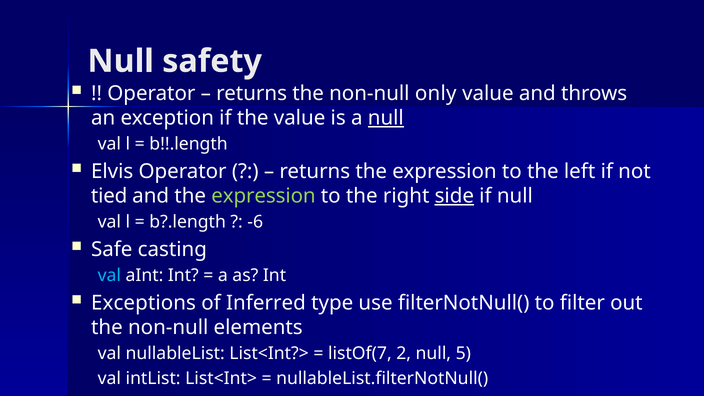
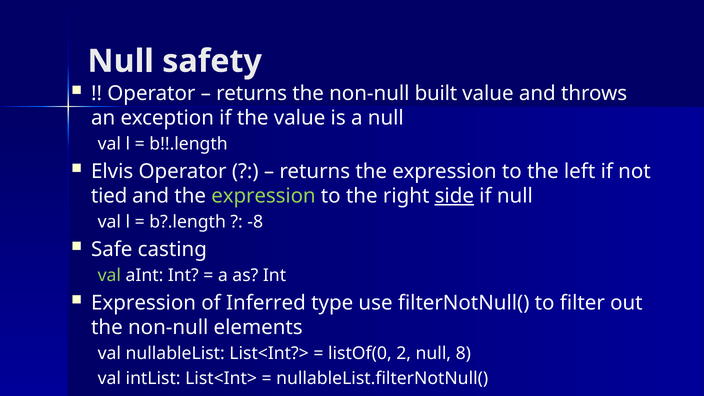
only: only -> built (436, 93)
null underline: present -> none (386, 118)
-6: -6 -> -8 (255, 222)
val colour: light blue -> light green (109, 276)
Exceptions: Exceptions -> Expression (144, 303)
listOf(7: listOf(7 -> listOf(0 (360, 354)
5: 5 -> 8 (463, 354)
